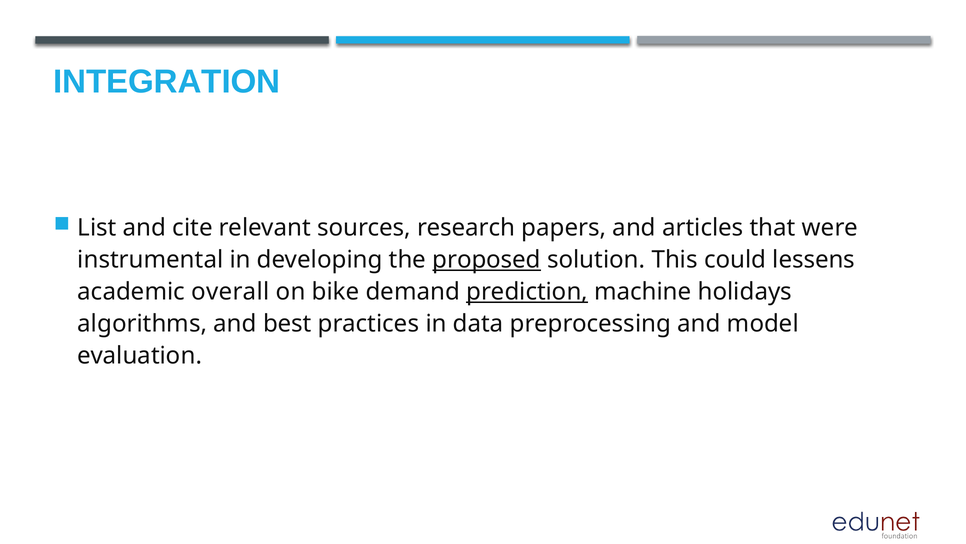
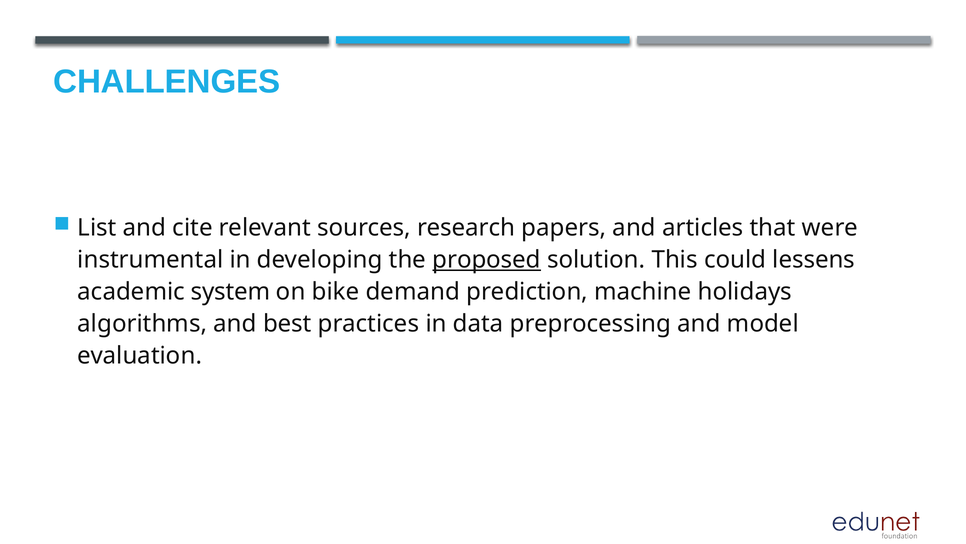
INTEGRATION: INTEGRATION -> CHALLENGES (167, 81)
overall: overall -> system (231, 291)
prediction underline: present -> none (527, 291)
